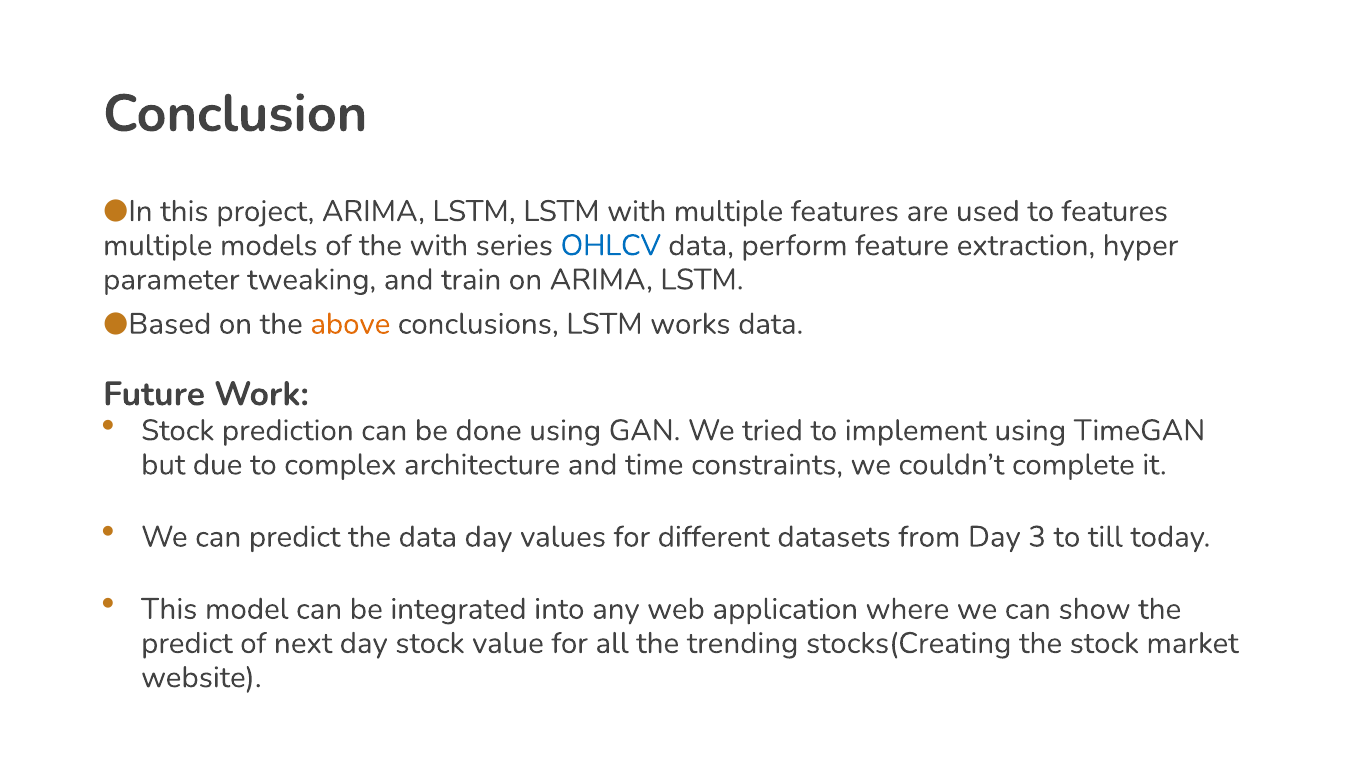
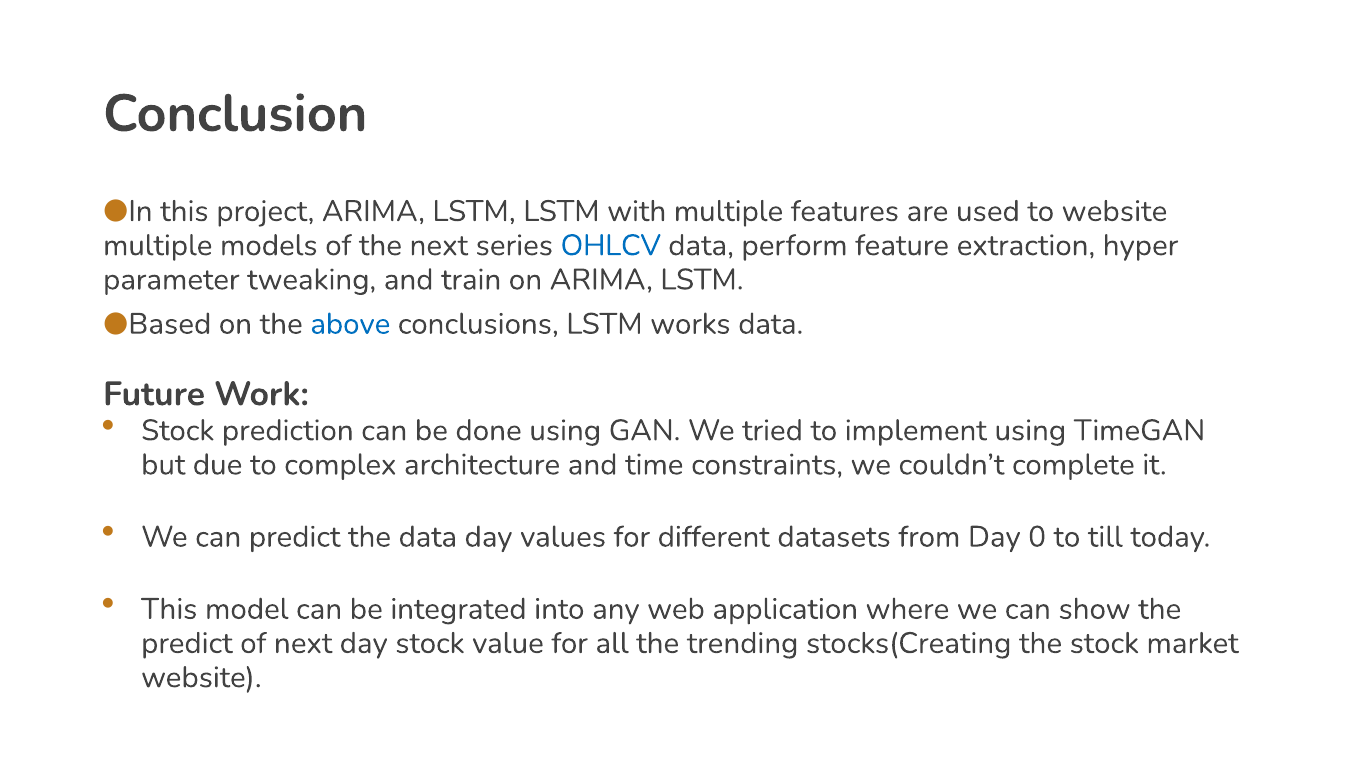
to features: features -> website (1115, 211)
the with: with -> next (439, 245)
above colour: orange -> blue (350, 324)
3: 3 -> 0 (1037, 536)
